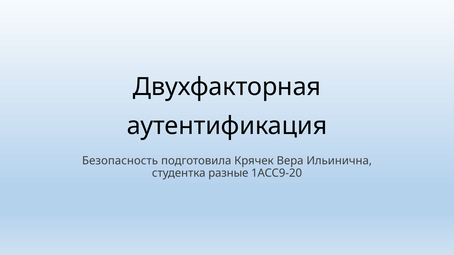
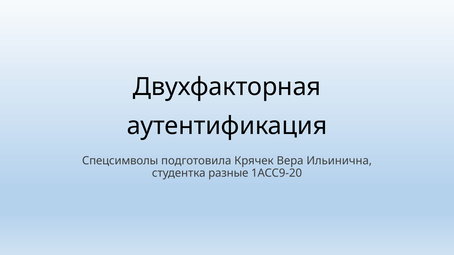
Безопасность: Безопасность -> Спецсимволы (120, 161)
